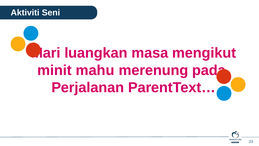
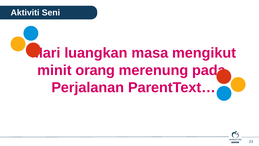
mahu: mahu -> orang (95, 70)
